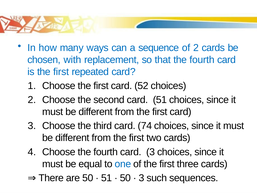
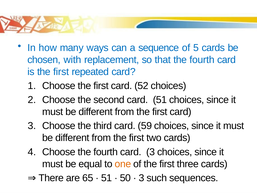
of 2: 2 -> 5 (196, 48)
74: 74 -> 59 (145, 126)
one colour: blue -> orange (123, 164)
are 50: 50 -> 65 (88, 178)
